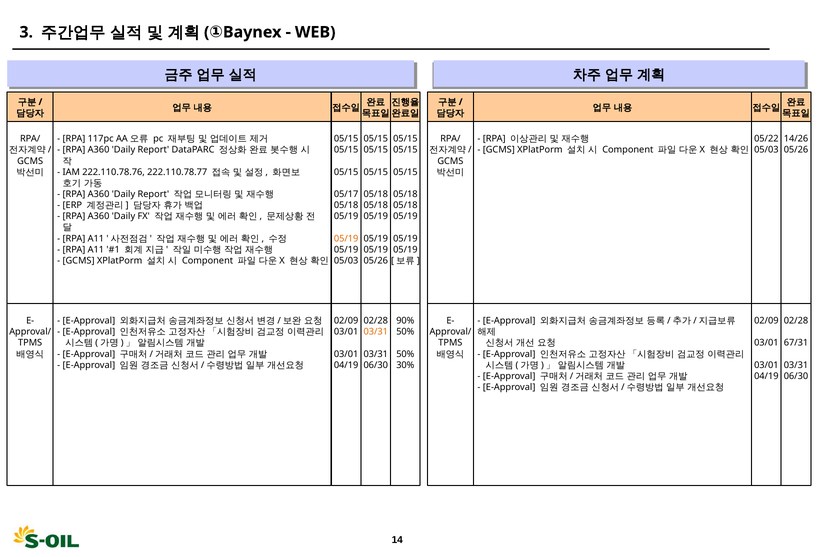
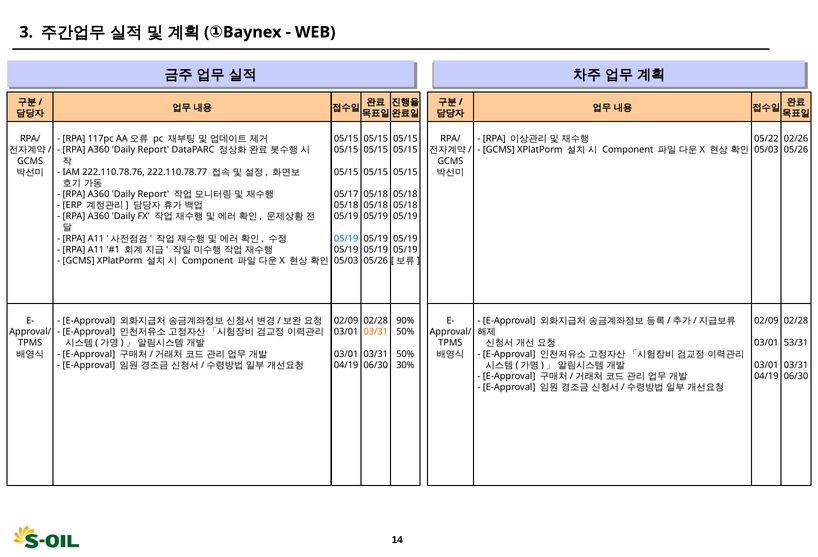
14/26: 14/26 -> 02/26 (796, 139)
05/19 colour: orange -> blue (346, 239)
67/31: 67/31 -> 53/31 (796, 343)
